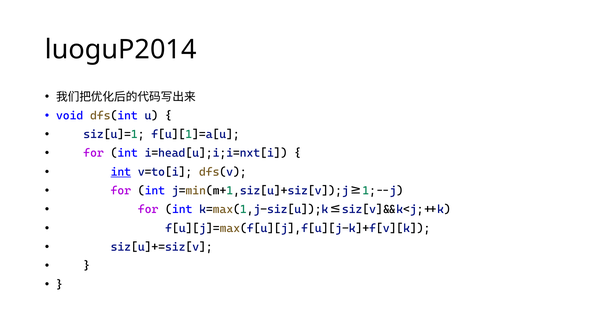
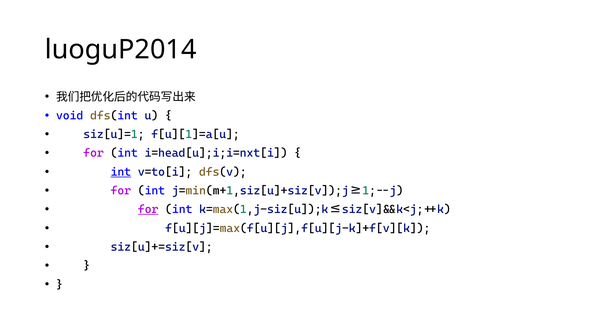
for underline: none -> present (148, 209)
